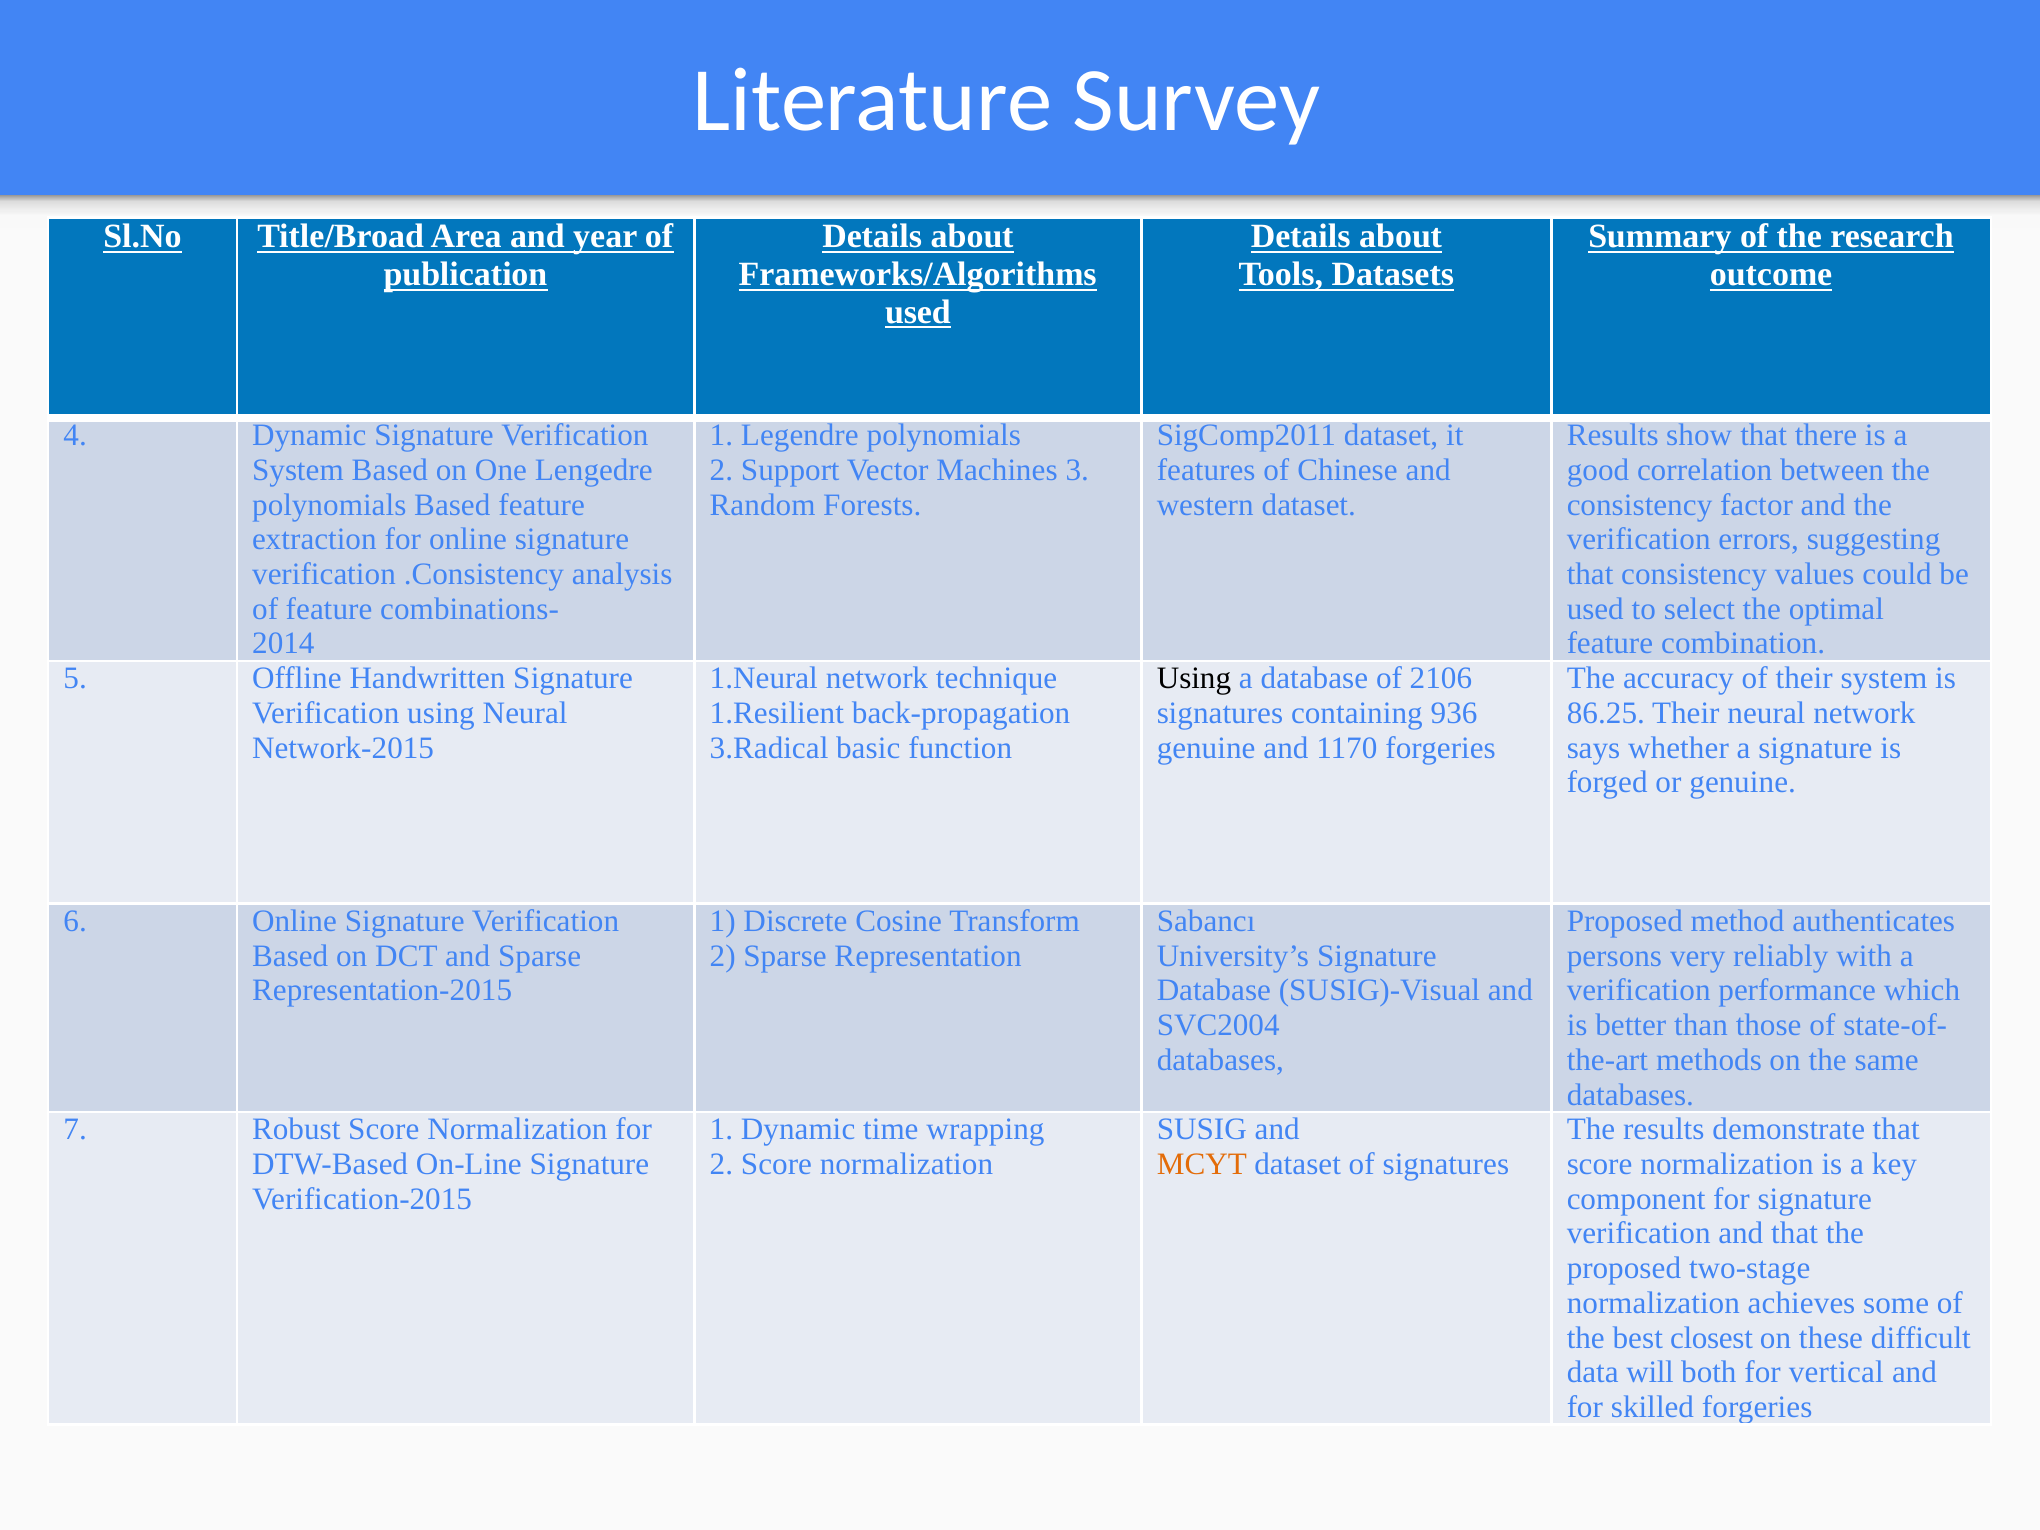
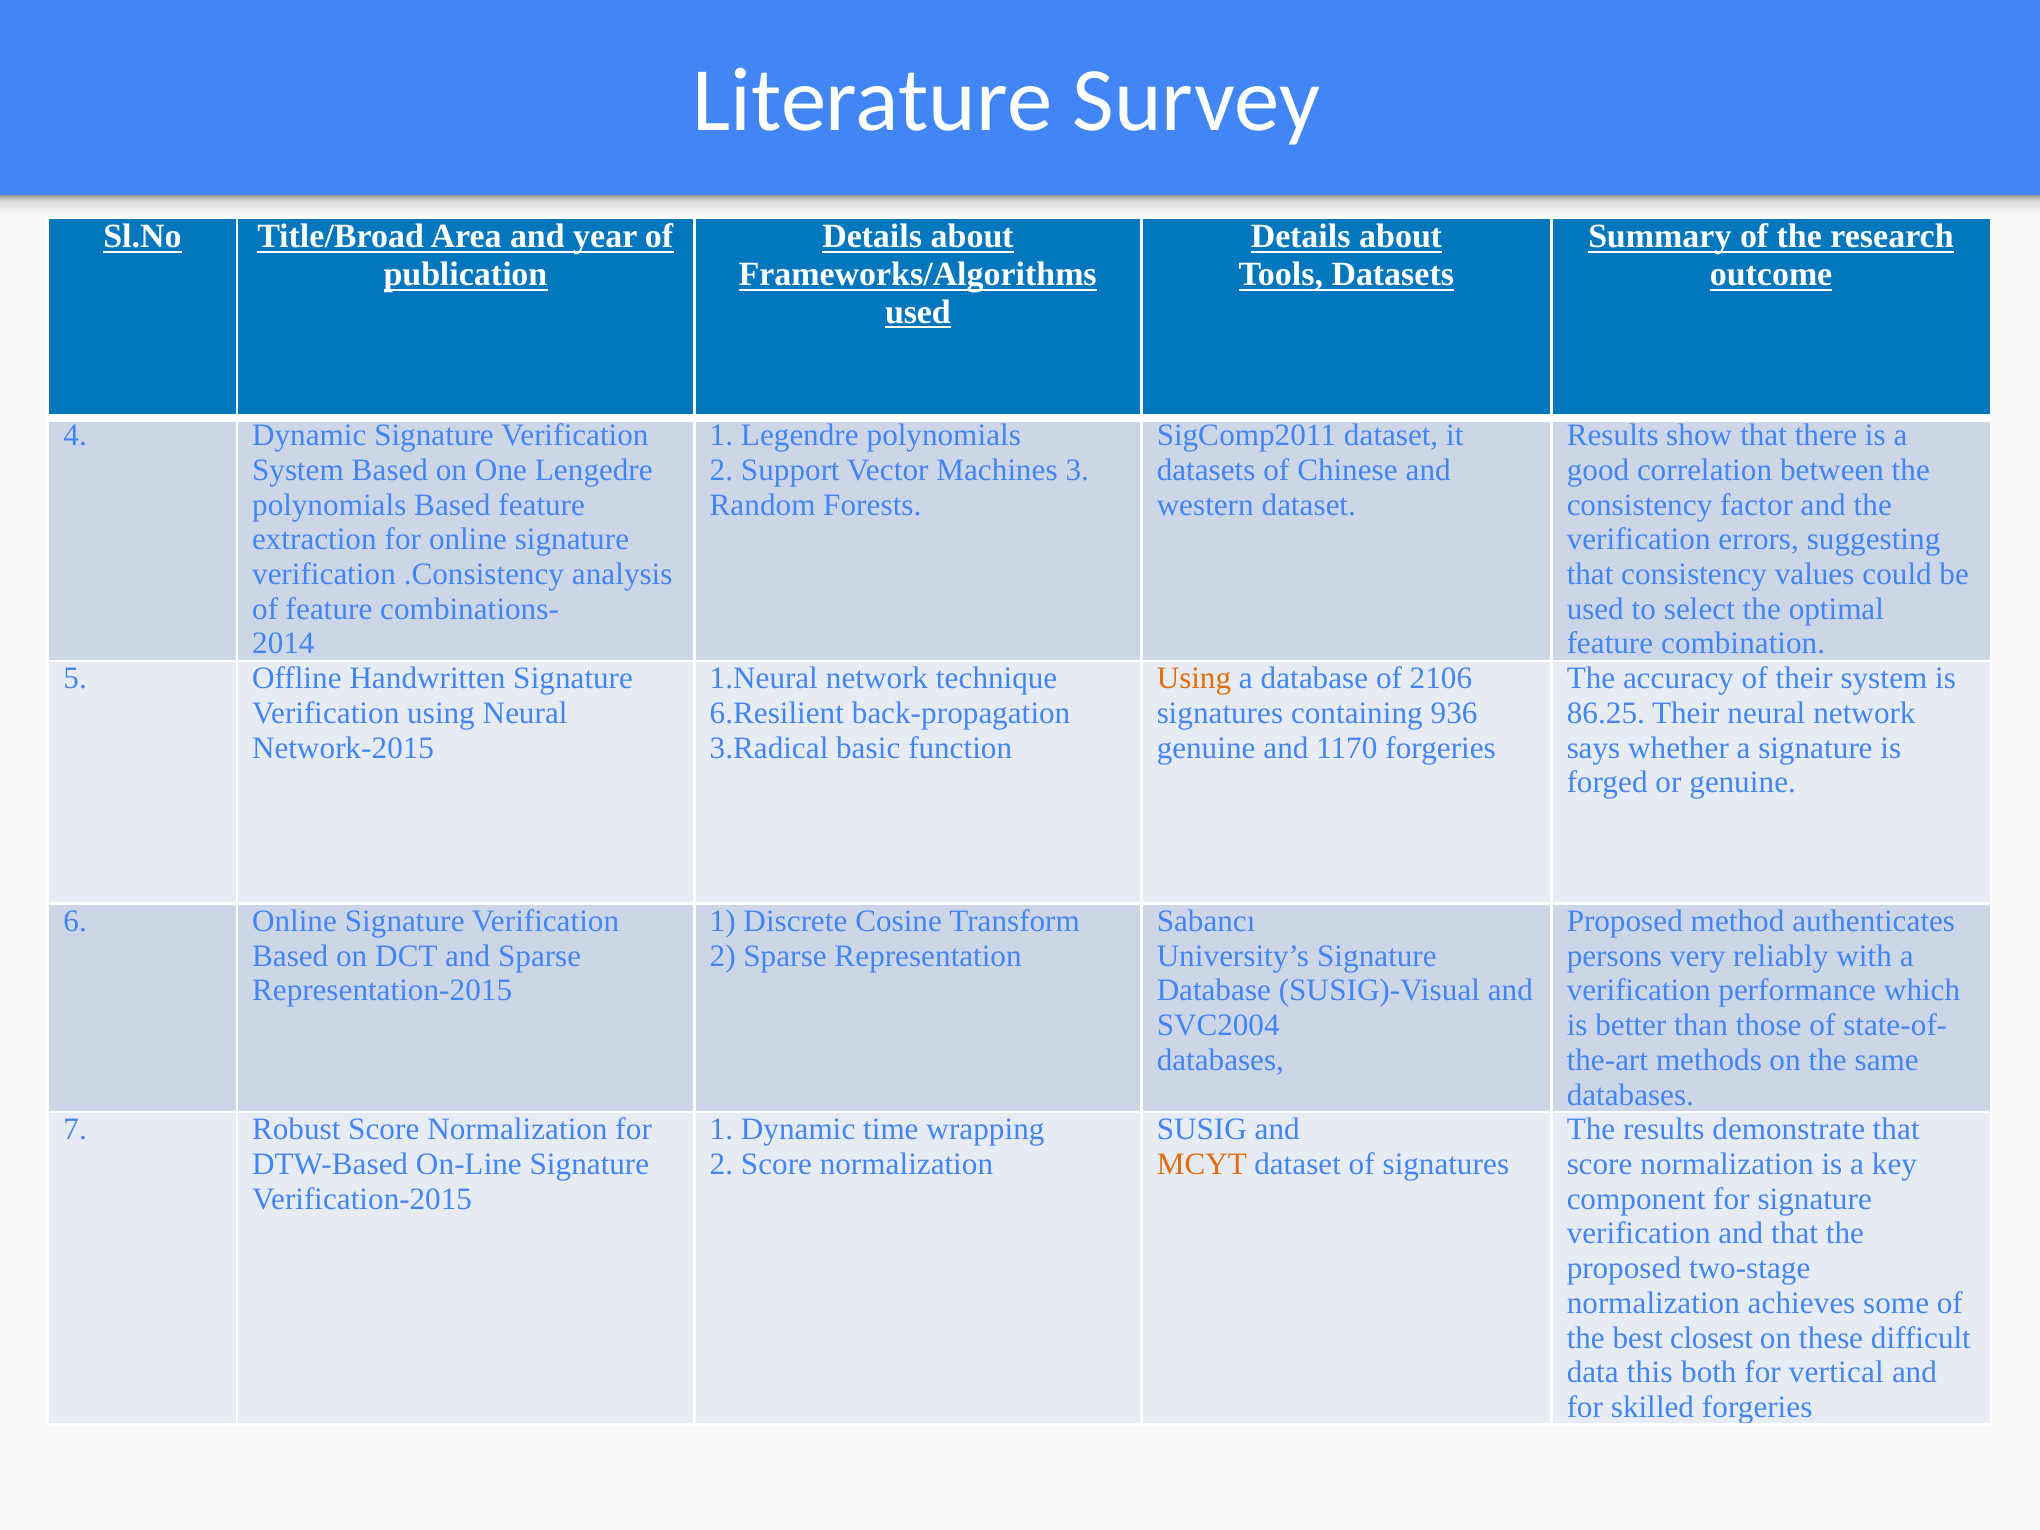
features: features -> datasets (1206, 470)
Using colour: black -> orange (1194, 678)
1.Resilient: 1.Resilient -> 6.Resilient (777, 713)
will: will -> this (1650, 1372)
